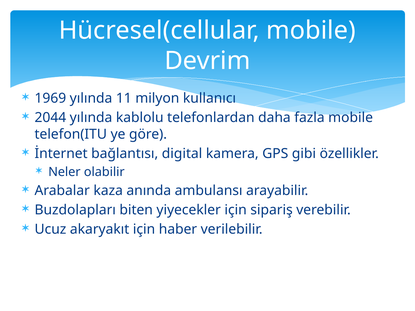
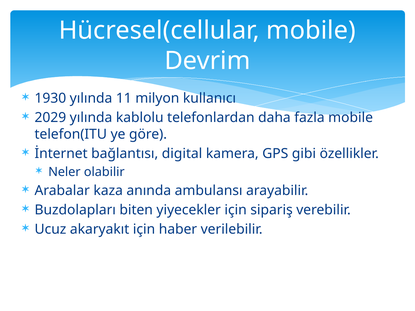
1969: 1969 -> 1930 (50, 98)
2044: 2044 -> 2029 (50, 118)
